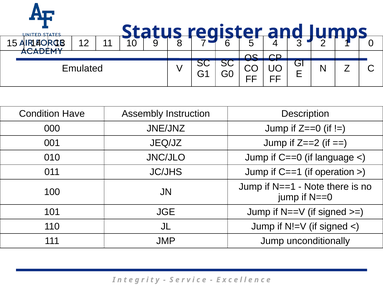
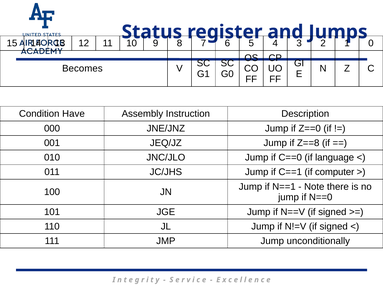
Emulated: Emulated -> Becomes (82, 69)
Z==2: Z==2 -> Z==8 (308, 143)
operation: operation -> computer (335, 172)
